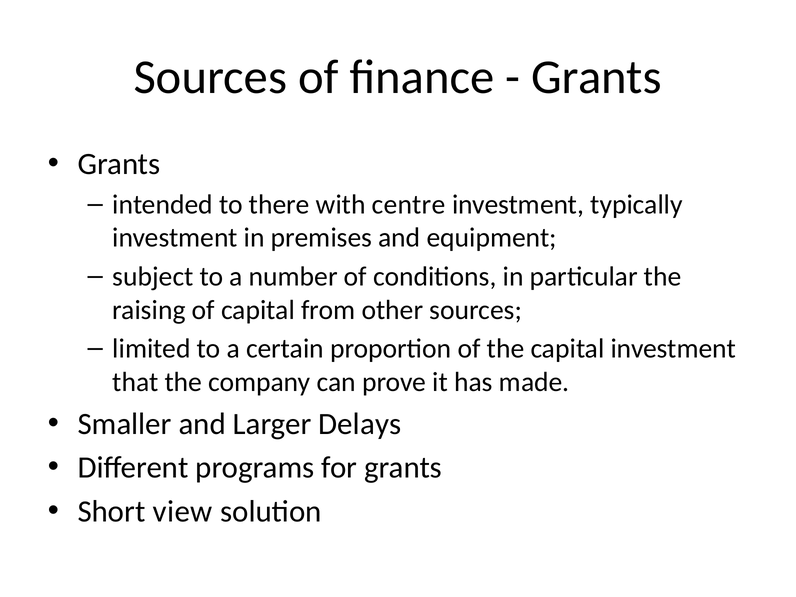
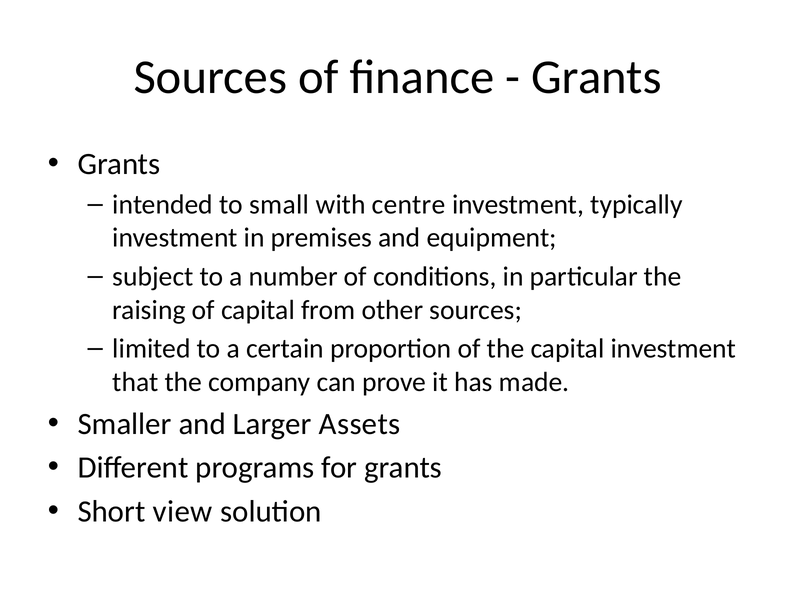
there: there -> small (279, 205)
Delays: Delays -> Assets (360, 424)
